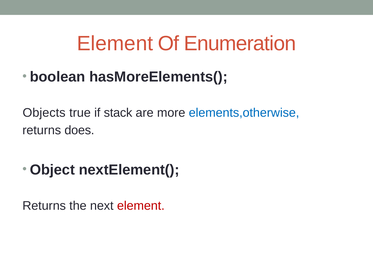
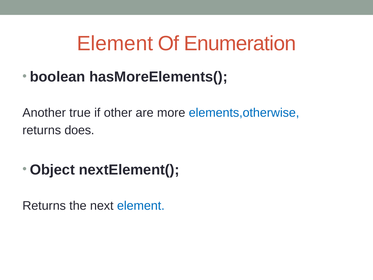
Objects: Objects -> Another (44, 113)
stack: stack -> other (118, 113)
element colour: red -> blue (141, 205)
